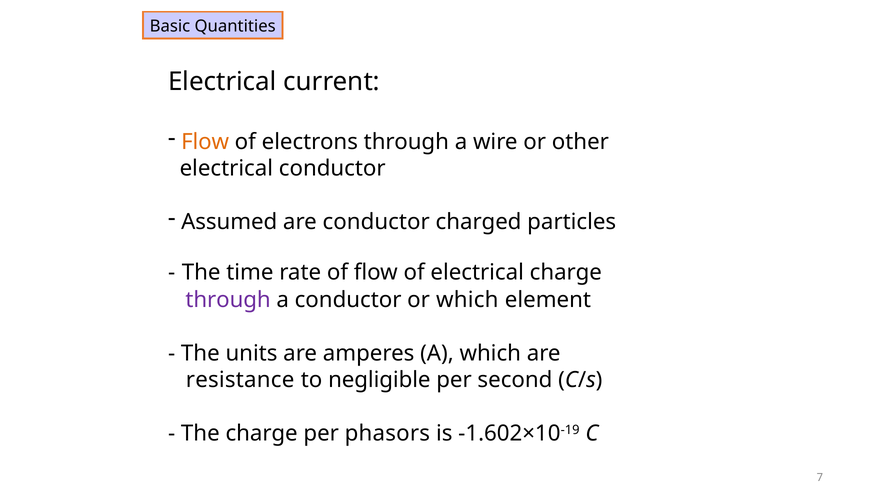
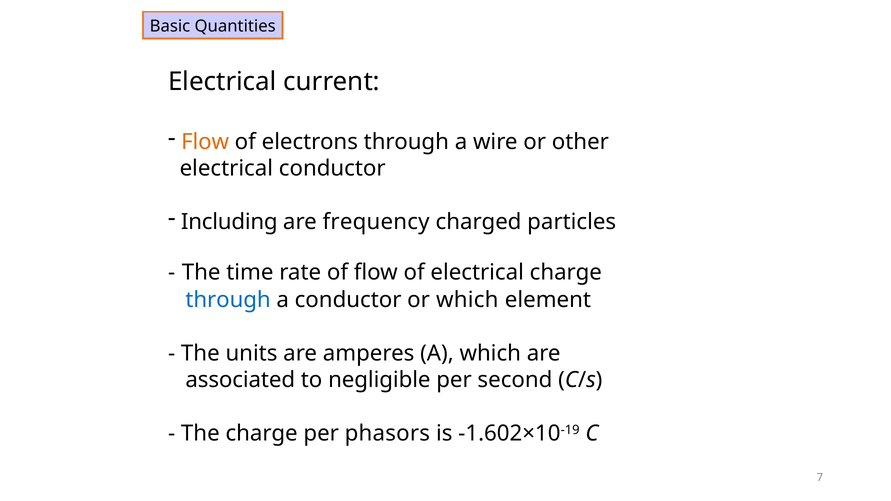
Assumed: Assumed -> Including (229, 222)
are conductor: conductor -> frequency (376, 222)
through colour: purple -> blue (228, 300)
resistance: resistance -> associated (240, 380)
